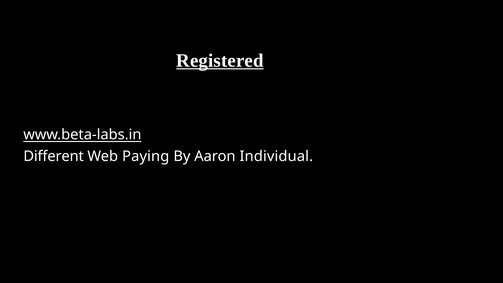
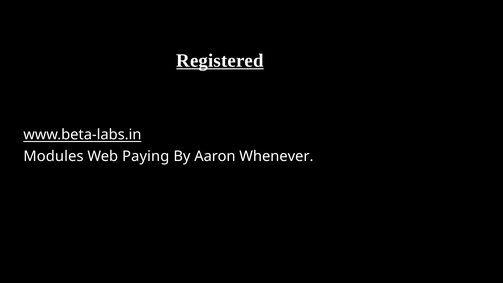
Different: Different -> Modules (53, 156)
Individual: Individual -> Whenever (276, 156)
